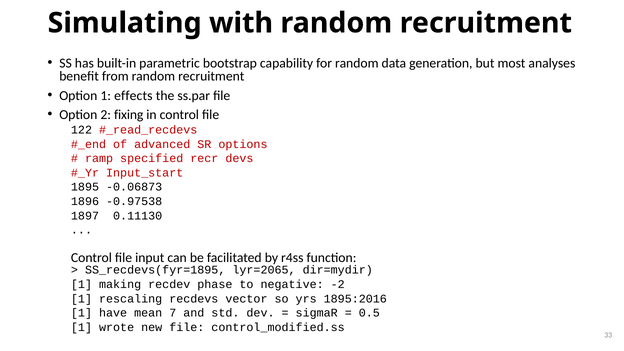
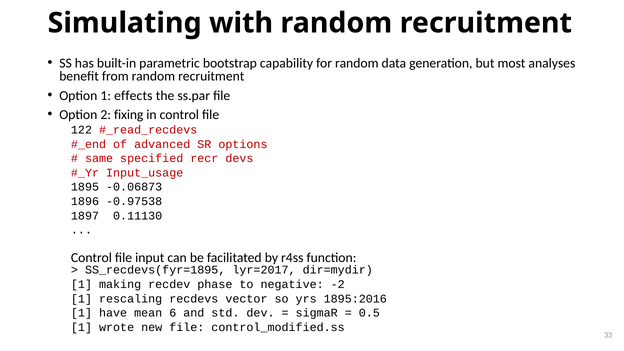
ramp: ramp -> same (99, 159)
Input_start: Input_start -> Input_usage (145, 173)
lyr=2065: lyr=2065 -> lyr=2017 (264, 270)
7: 7 -> 6 (173, 313)
